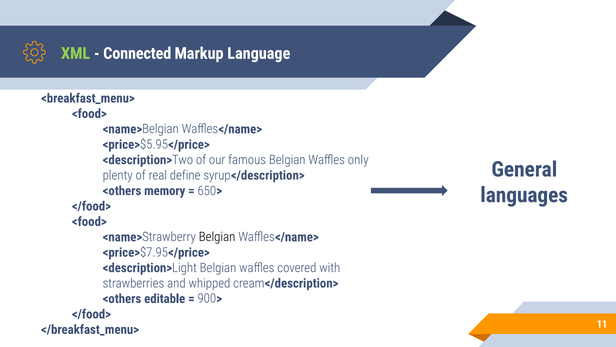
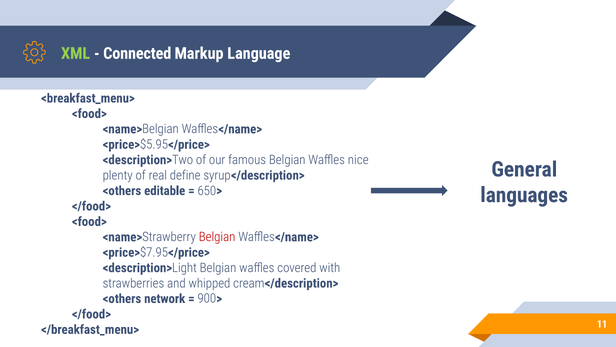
only: only -> nice (358, 160)
memory: memory -> editable (165, 191)
Belgian colour: black -> red (217, 237)
editable: editable -> network (165, 298)
